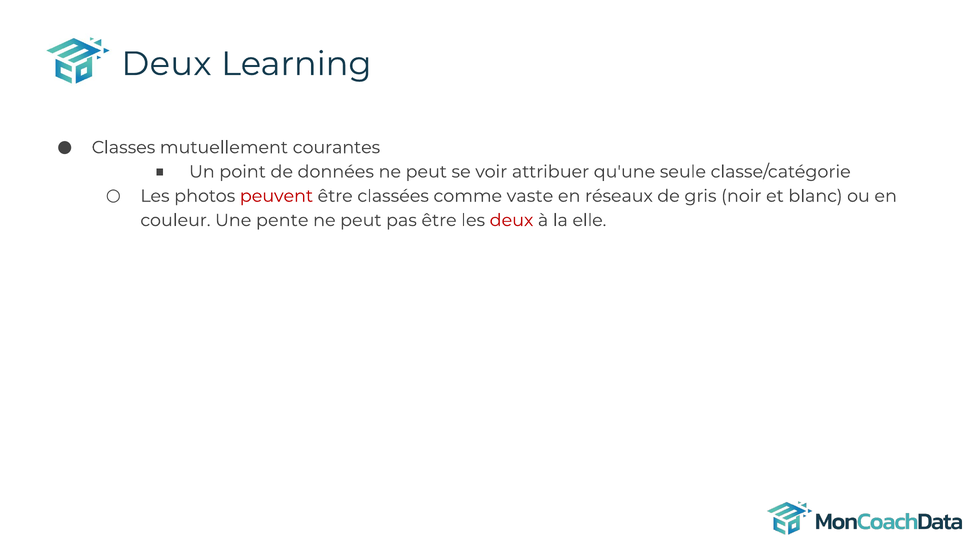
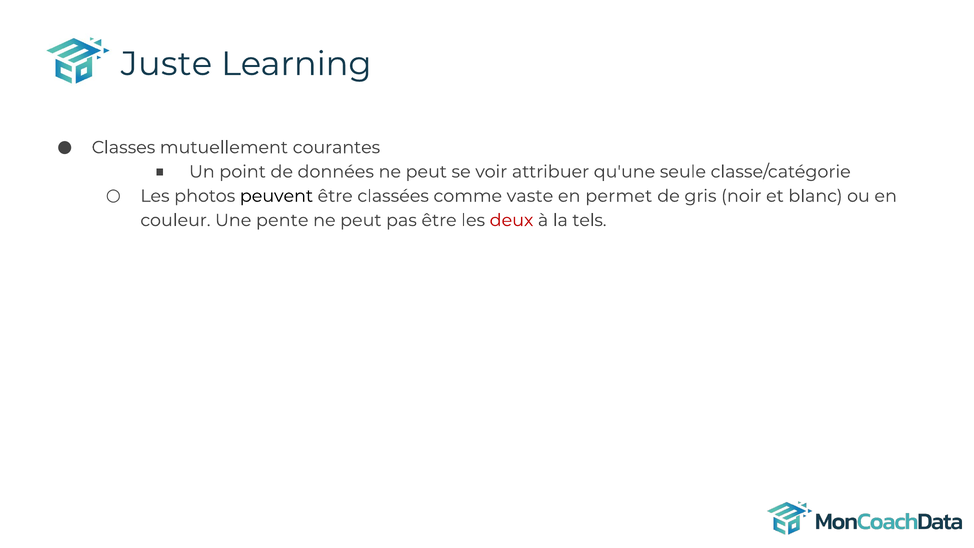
Deux: Deux -> Juste (166, 64)
peuvent colour: red -> black (276, 196)
réseaux: réseaux -> permet (619, 196)
elle: elle -> tels (589, 220)
